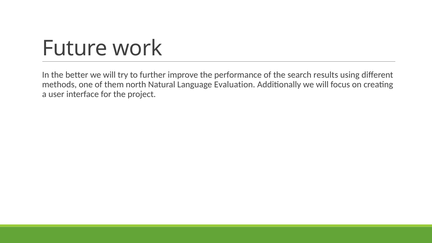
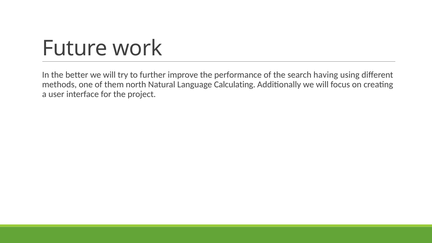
results: results -> having (326, 75)
Evaluation: Evaluation -> Calculating (235, 85)
